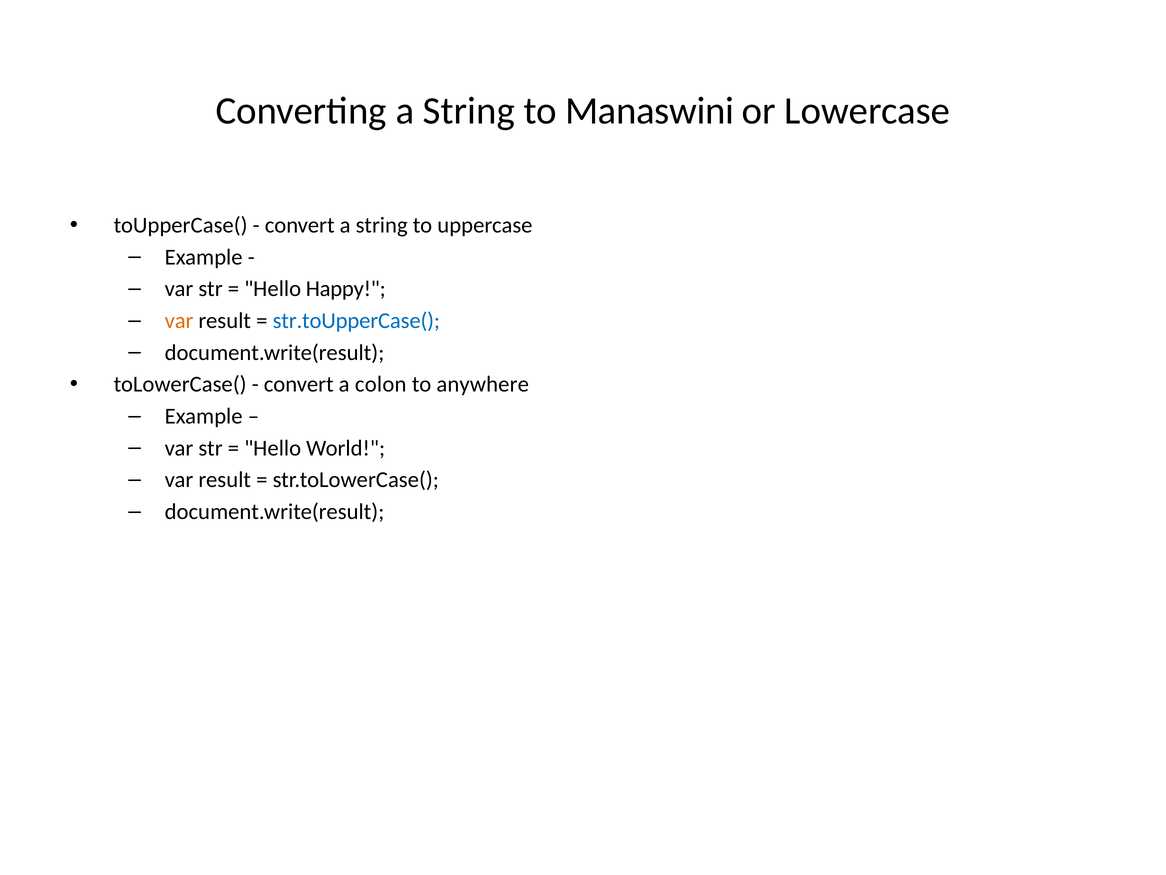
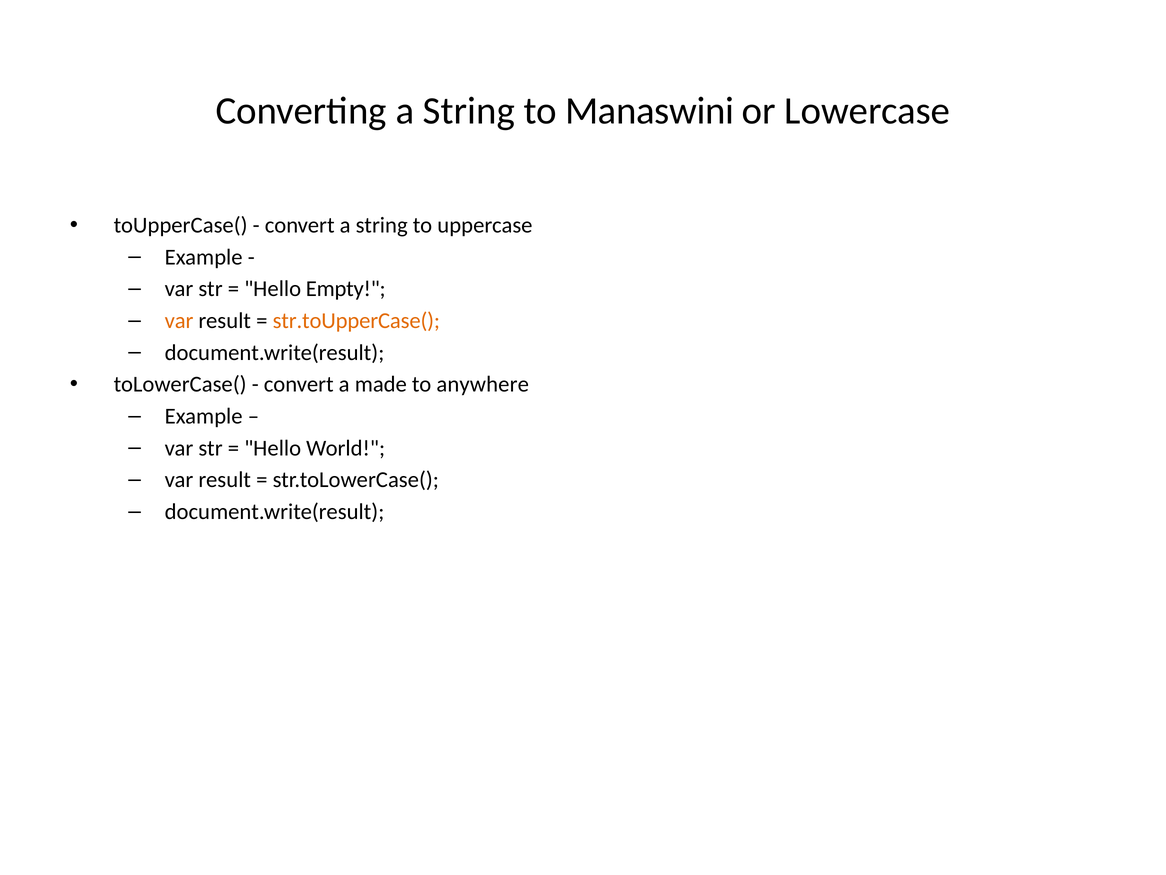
Happy: Happy -> Empty (346, 289)
str.toUpperCase( colour: blue -> orange (356, 321)
colon: colon -> made (381, 384)
